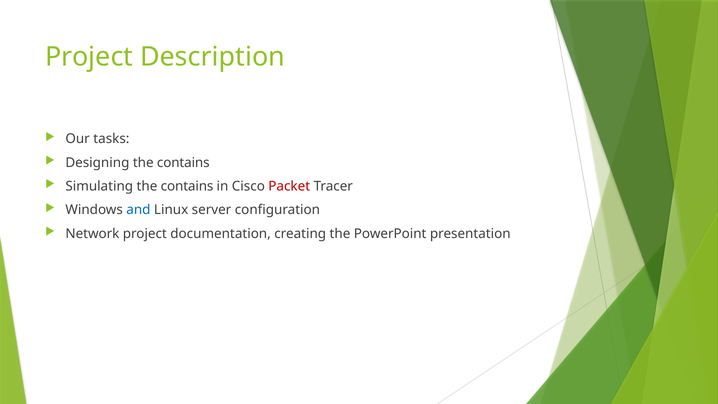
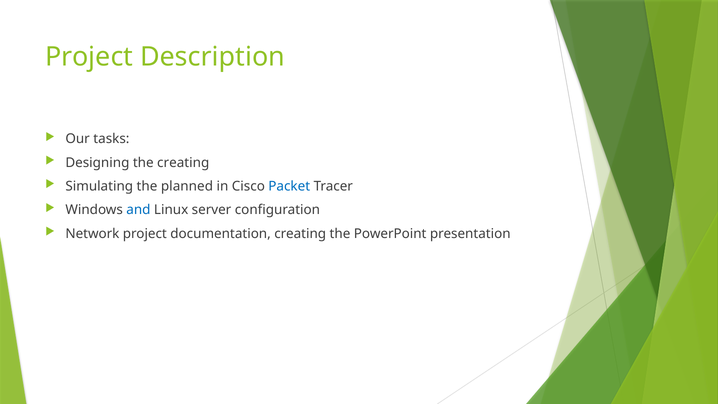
Designing the contains: contains -> creating (183, 163)
Simulating the contains: contains -> planned (187, 186)
Packet colour: red -> blue (289, 186)
